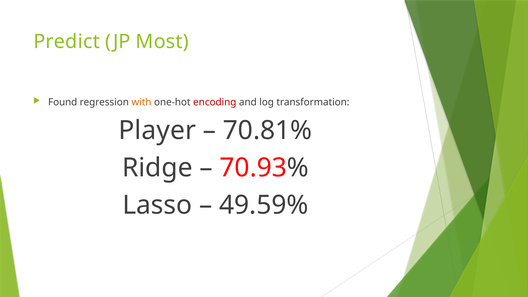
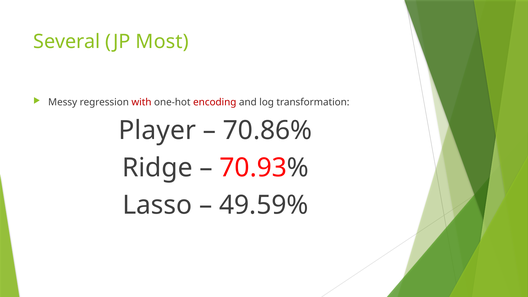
Predict: Predict -> Several (67, 42)
Found: Found -> Messy (63, 102)
with colour: orange -> red (141, 102)
70.81%: 70.81% -> 70.86% (268, 131)
